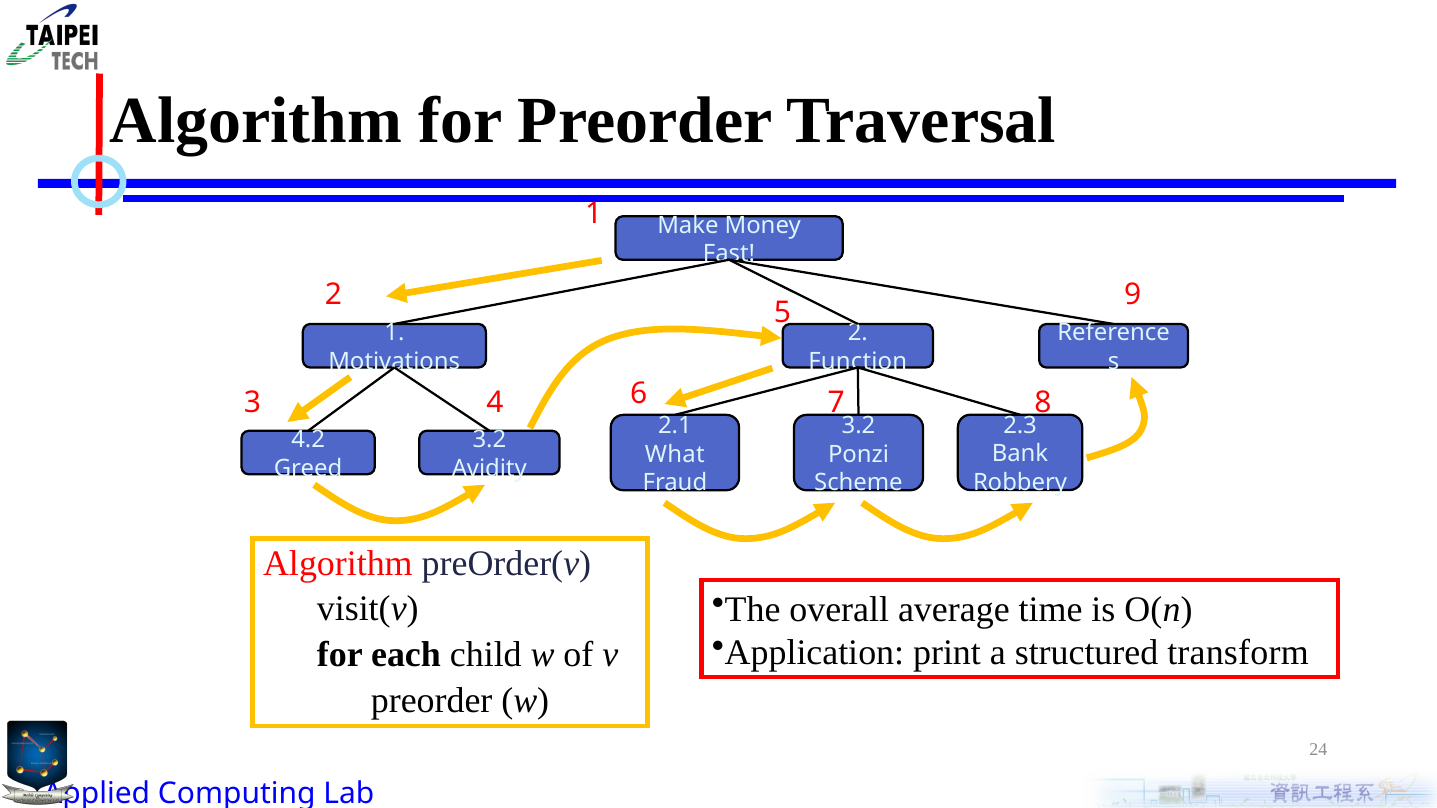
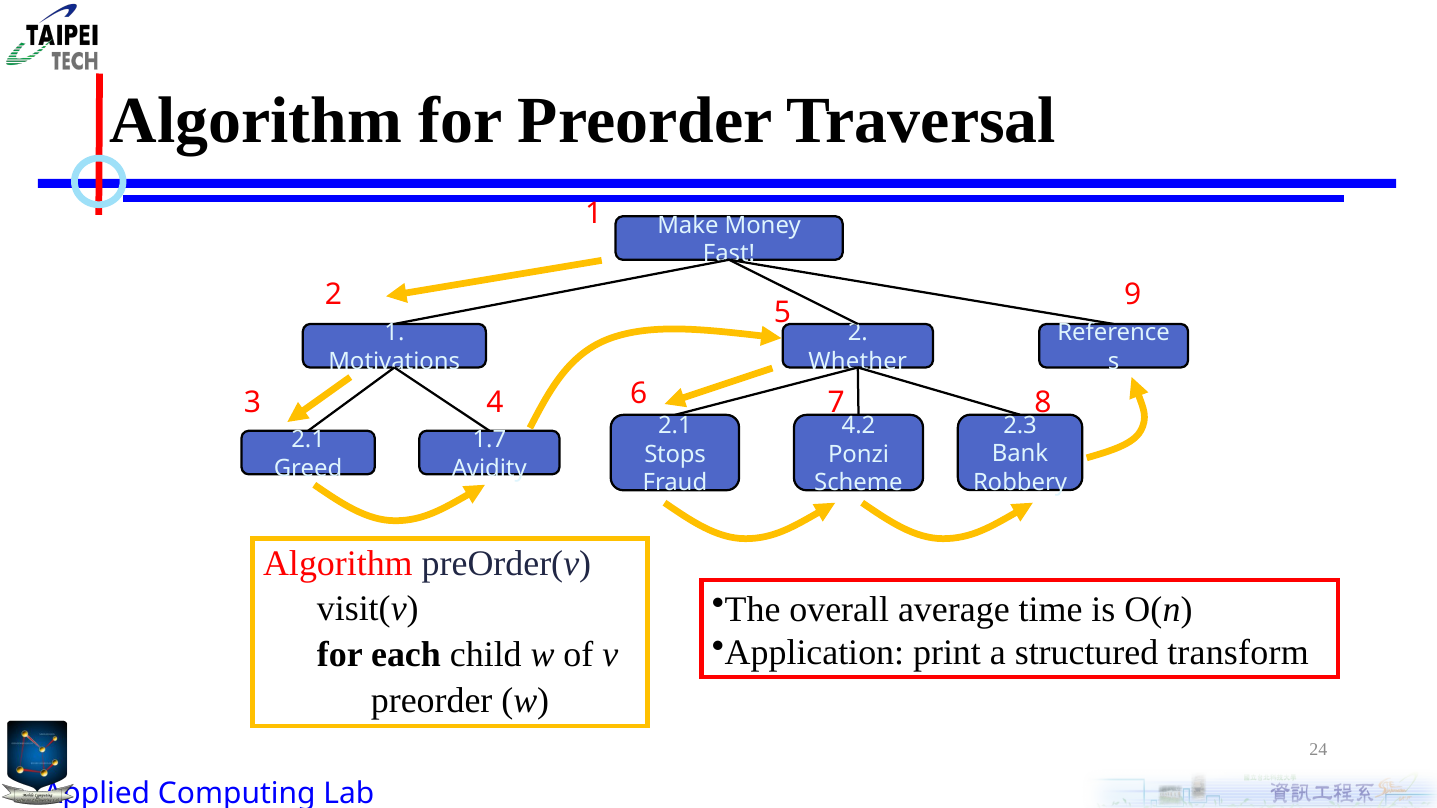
Function: Function -> Whether (858, 362)
3.2: 3.2 -> 4.2 (859, 426)
4.2: 4.2 -> 2.1 (308, 440)
3.2: 3.2 -> 1.7 (489, 440)
What: What -> Stops (675, 454)
